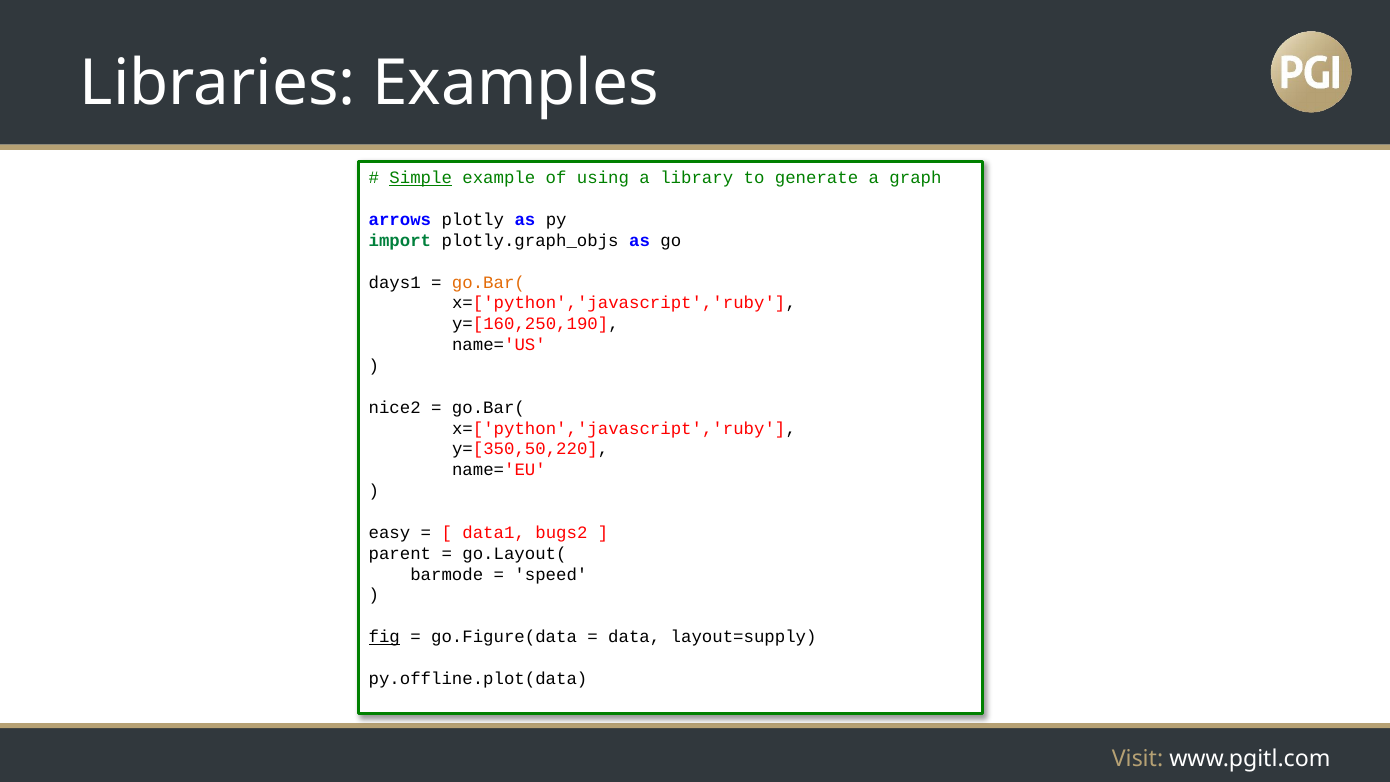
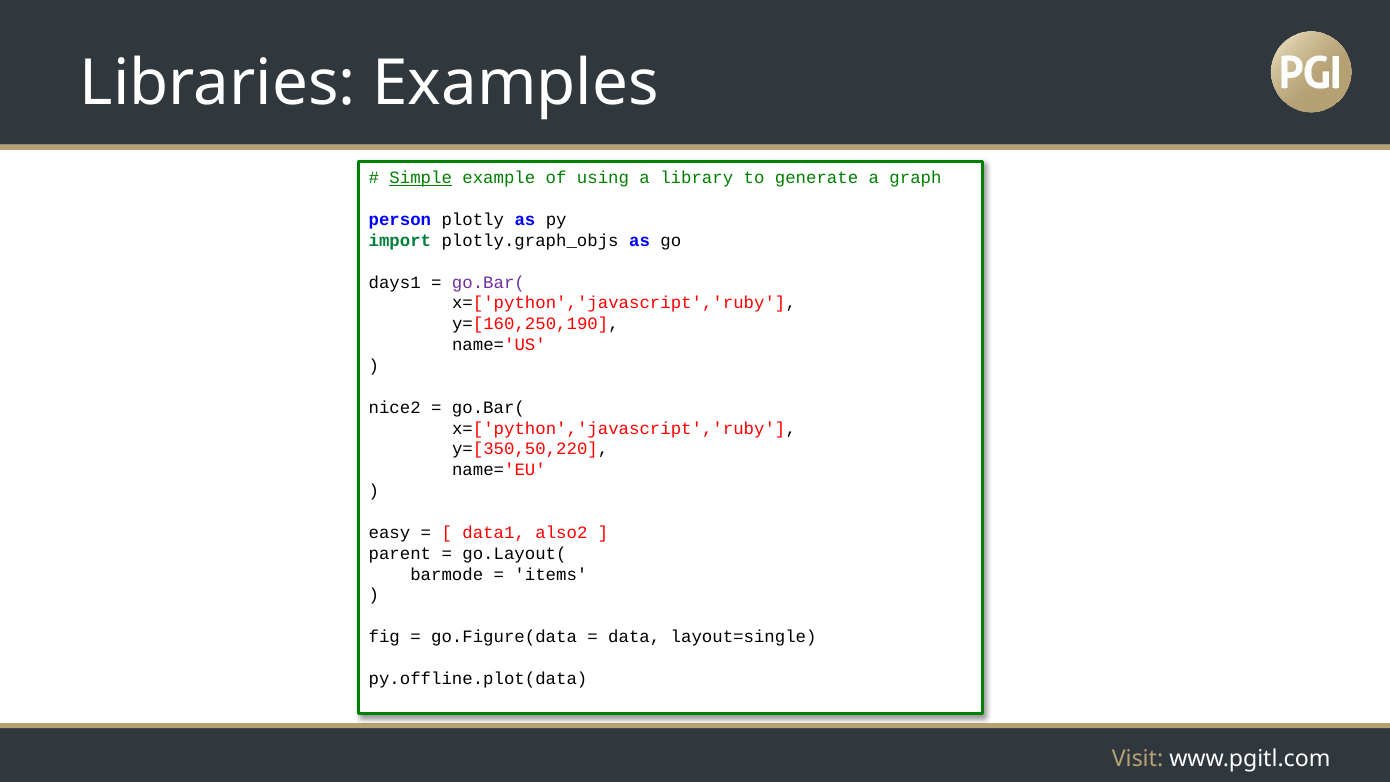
arrows: arrows -> person (400, 220)
go.Bar( colour: orange -> purple (488, 282)
bugs2: bugs2 -> also2 (561, 533)
speed: speed -> items (551, 574)
fig underline: present -> none (384, 637)
layout=supply: layout=supply -> layout=single (744, 637)
